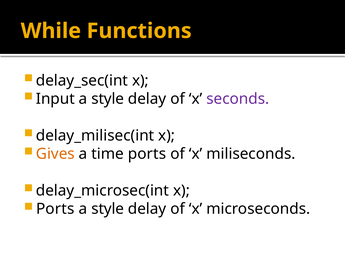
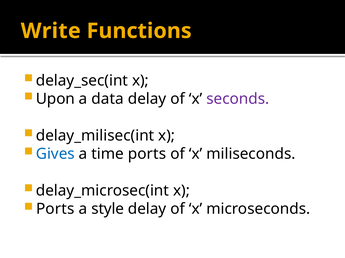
While: While -> Write (51, 31)
Input: Input -> Upon (55, 99)
style: style -> data (108, 99)
Gives colour: orange -> blue (55, 154)
